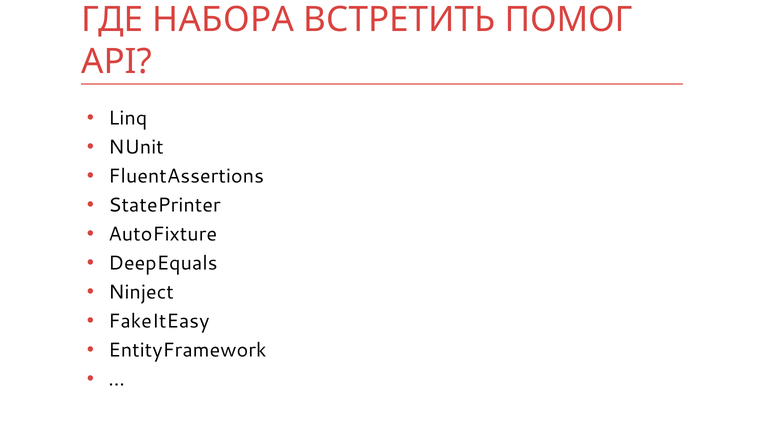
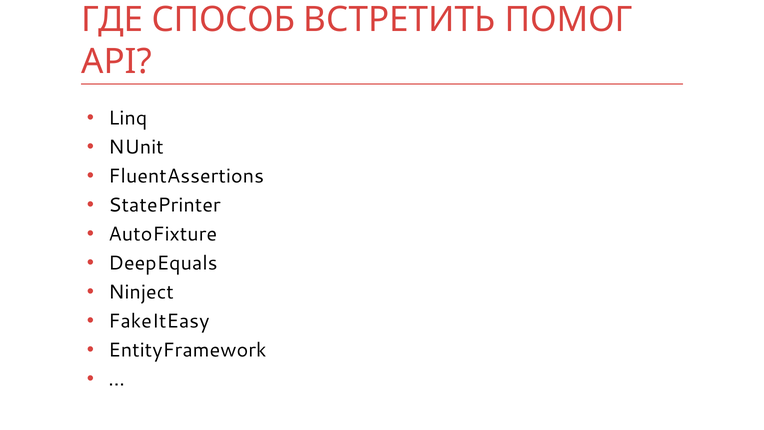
НАБОРА: НАБОРА -> СПОСОБ (223, 20)
